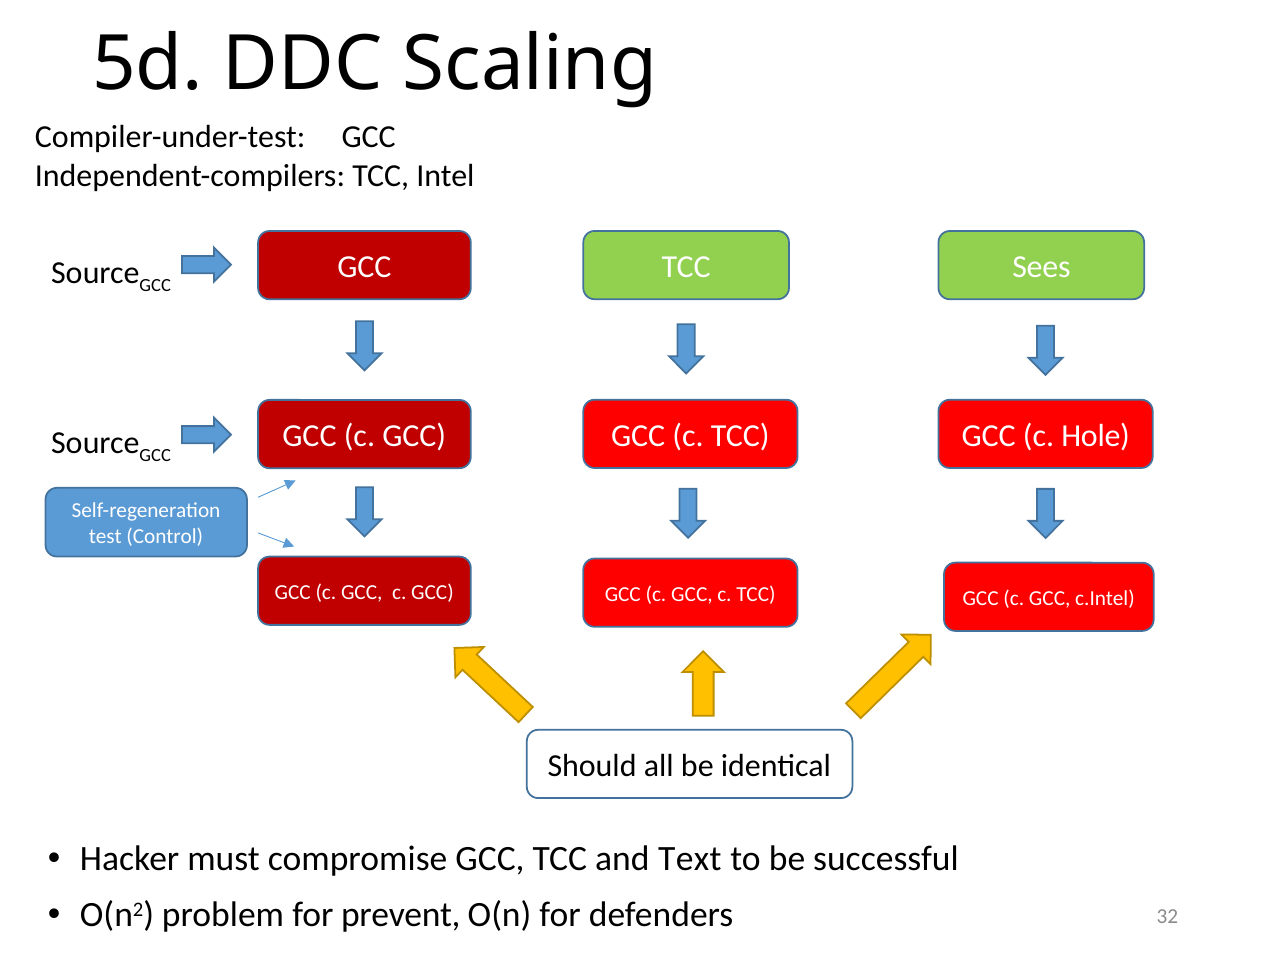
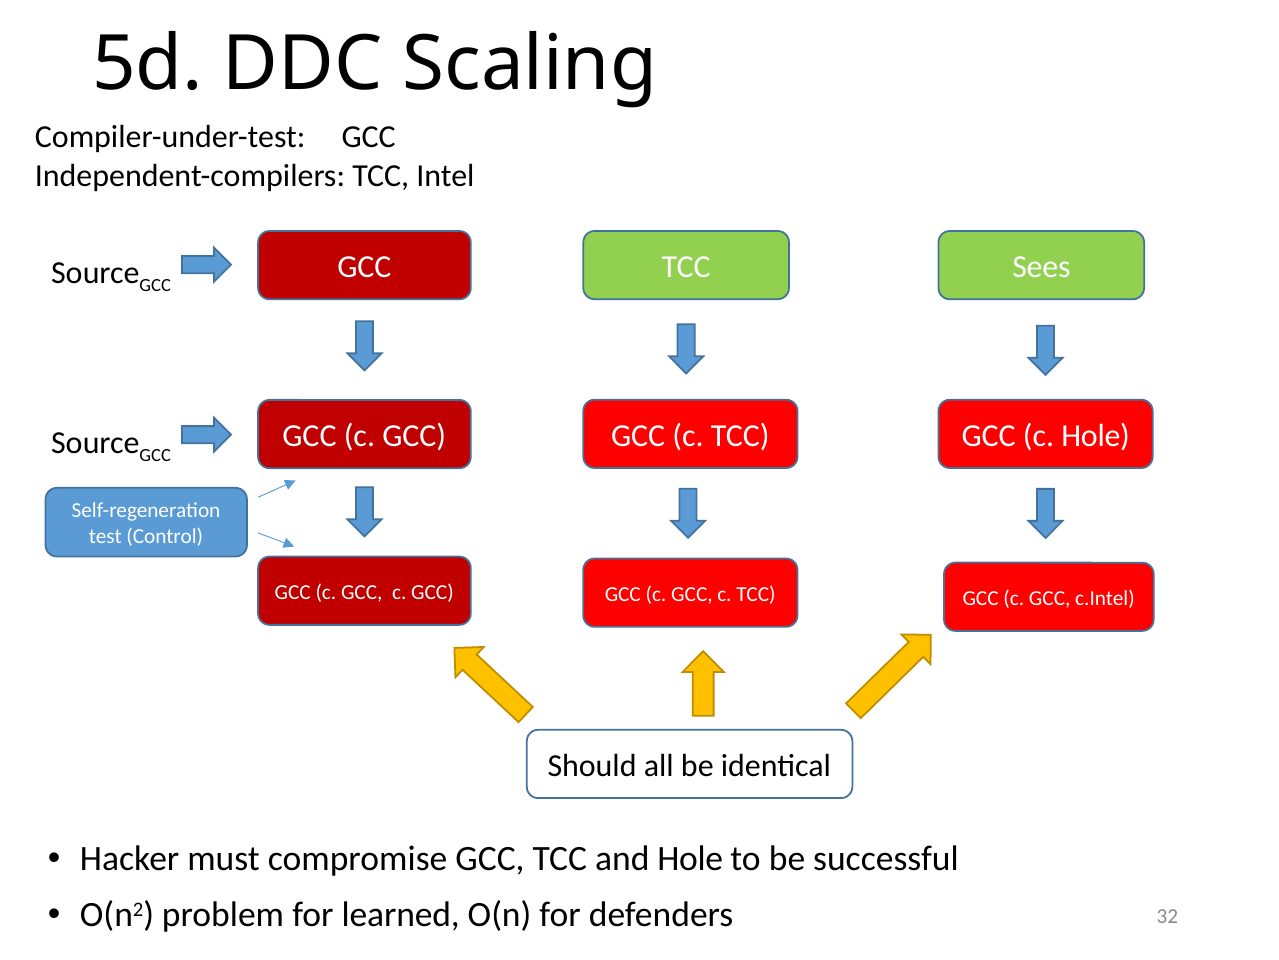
and Text: Text -> Hole (690, 858)
prevent: prevent -> learned (401, 914)
